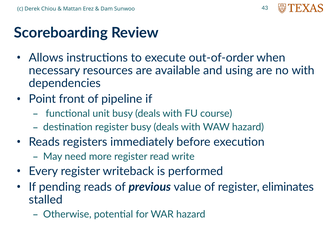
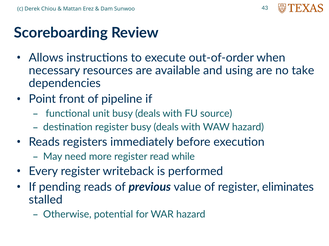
no with: with -> take (303, 71)
course: course -> source (216, 114)
write: write -> while (183, 157)
